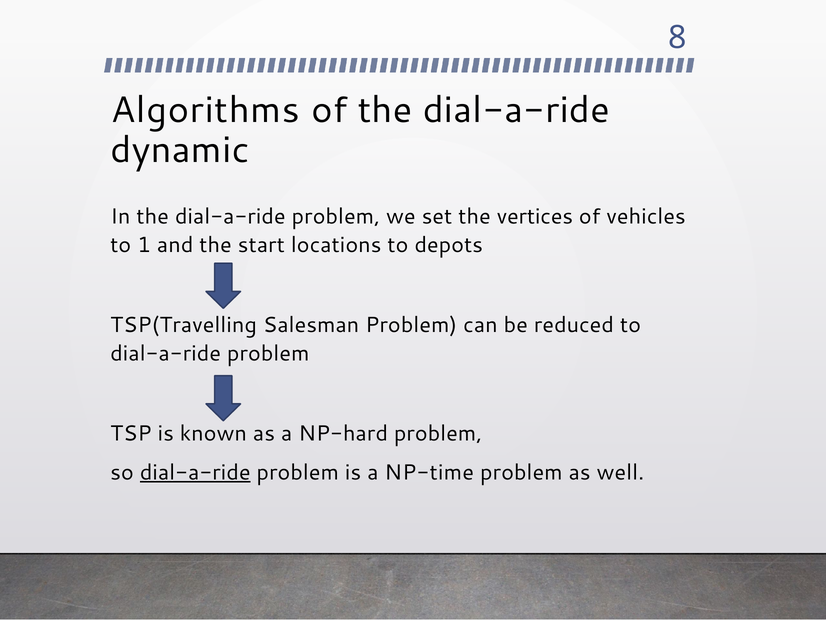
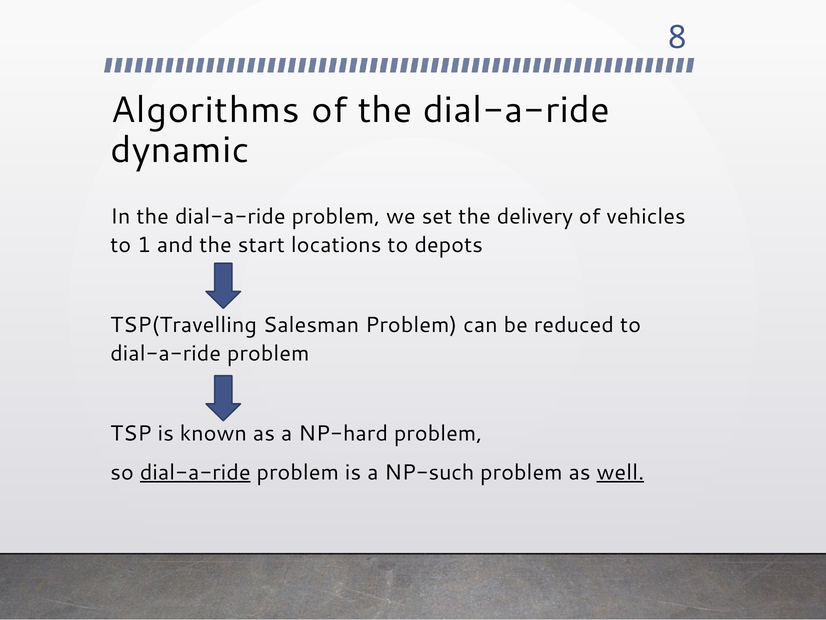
vertices: vertices -> delivery (535, 217)
NP-time: NP-time -> NP-such (429, 472)
well underline: none -> present (620, 472)
